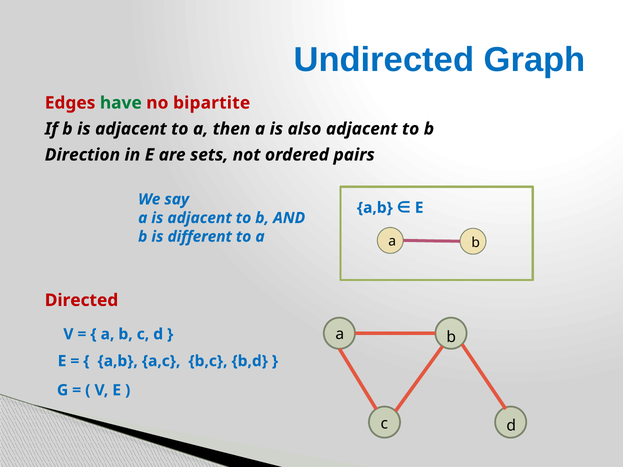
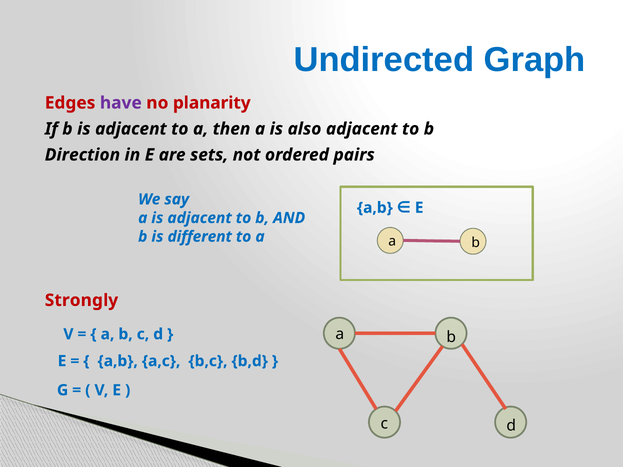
have colour: green -> purple (121, 103)
bipartite: bipartite -> planarity (212, 103)
Directed: Directed -> Strongly (81, 300)
